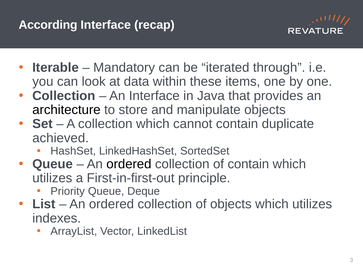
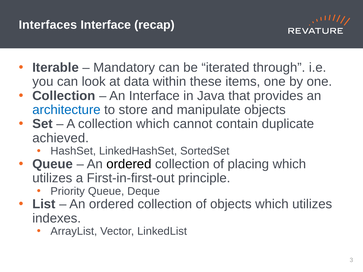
According: According -> Interfaces (48, 25)
architecture colour: black -> blue (66, 110)
of contain: contain -> placing (248, 164)
